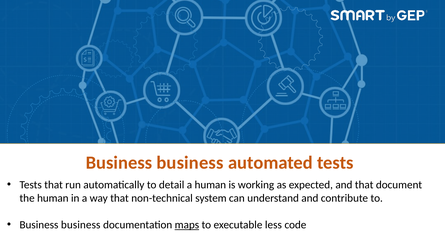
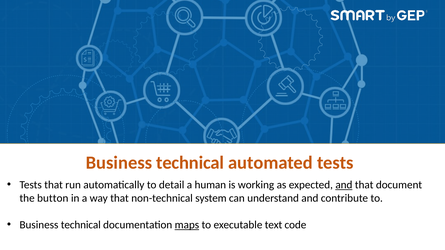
business: business -> technical (190, 163)
and underline: none -> present (344, 185)
the human: human -> button (53, 198)
business: business -> technical (81, 225)
less: less -> text (274, 225)
